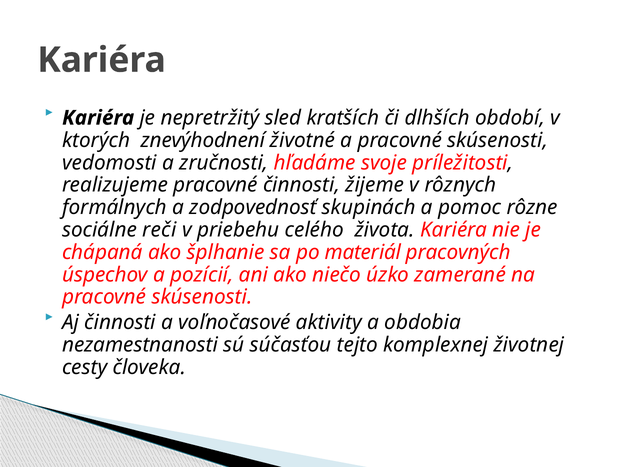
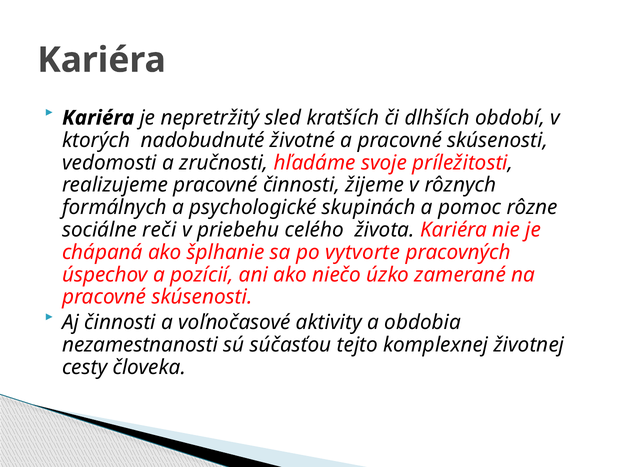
znevýhodnení: znevýhodnení -> nadobudnuté (203, 140)
zodpovednosť: zodpovednosť -> psychologické (253, 207)
materiál: materiál -> vytvorte (363, 252)
